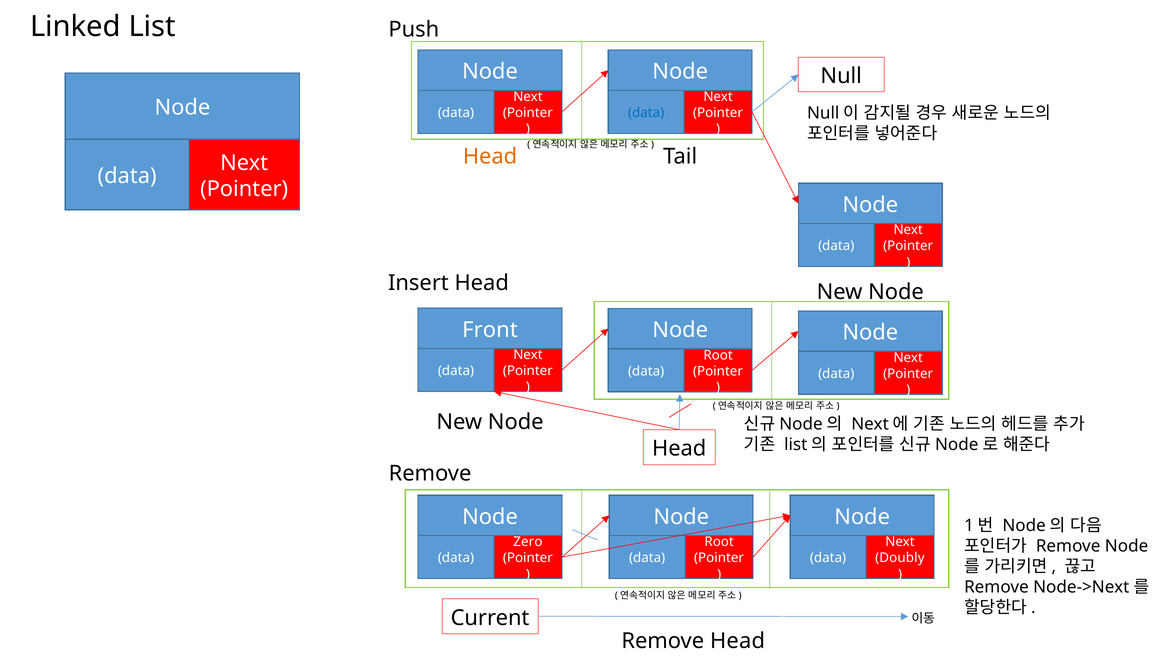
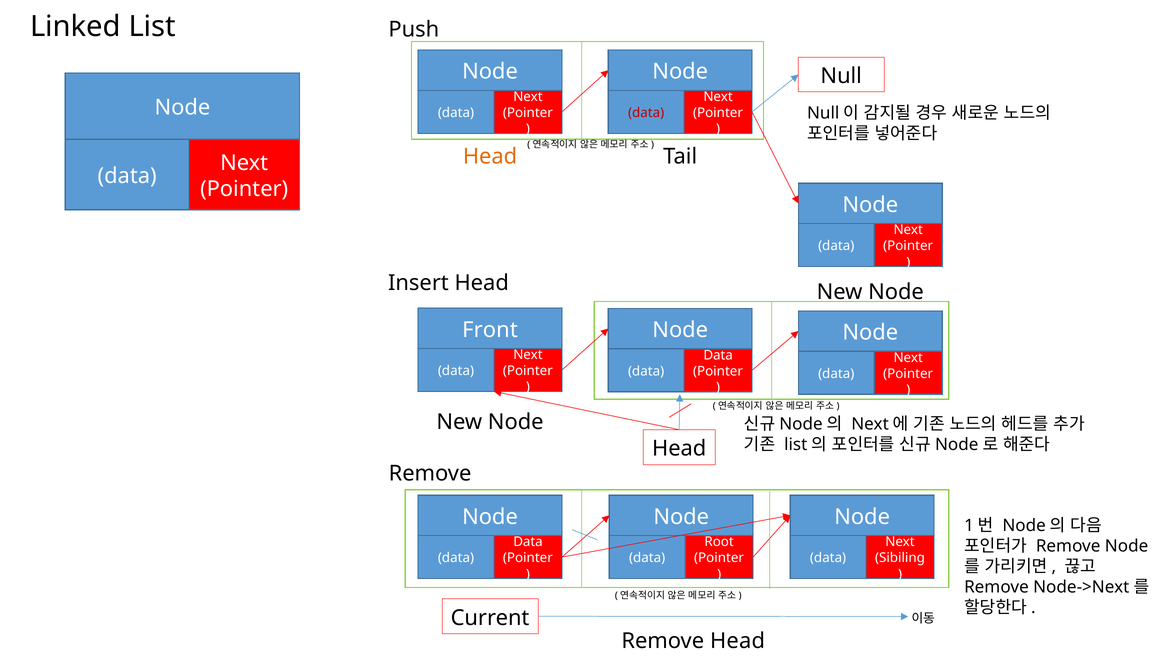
data colour: blue -> red (646, 113)
Root: Root -> Data (718, 355)
Zero: Zero -> Data (528, 542)
Doubly: Doubly -> Sibiling (900, 558)
